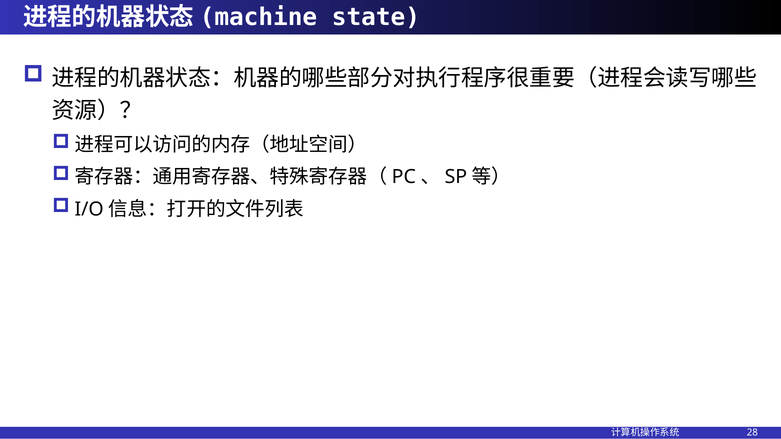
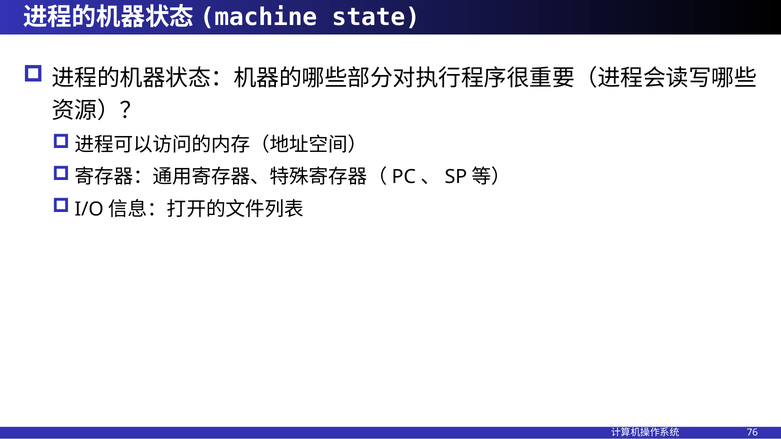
28: 28 -> 76 (752, 433)
